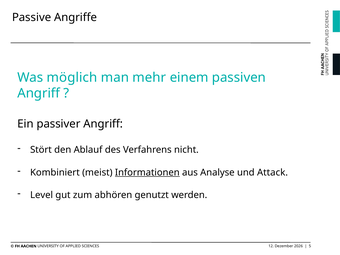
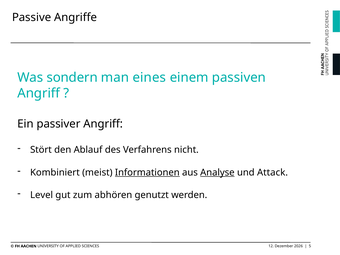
möglich: möglich -> sondern (72, 77)
mehr: mehr -> eines (149, 77)
Analyse underline: none -> present (217, 172)
